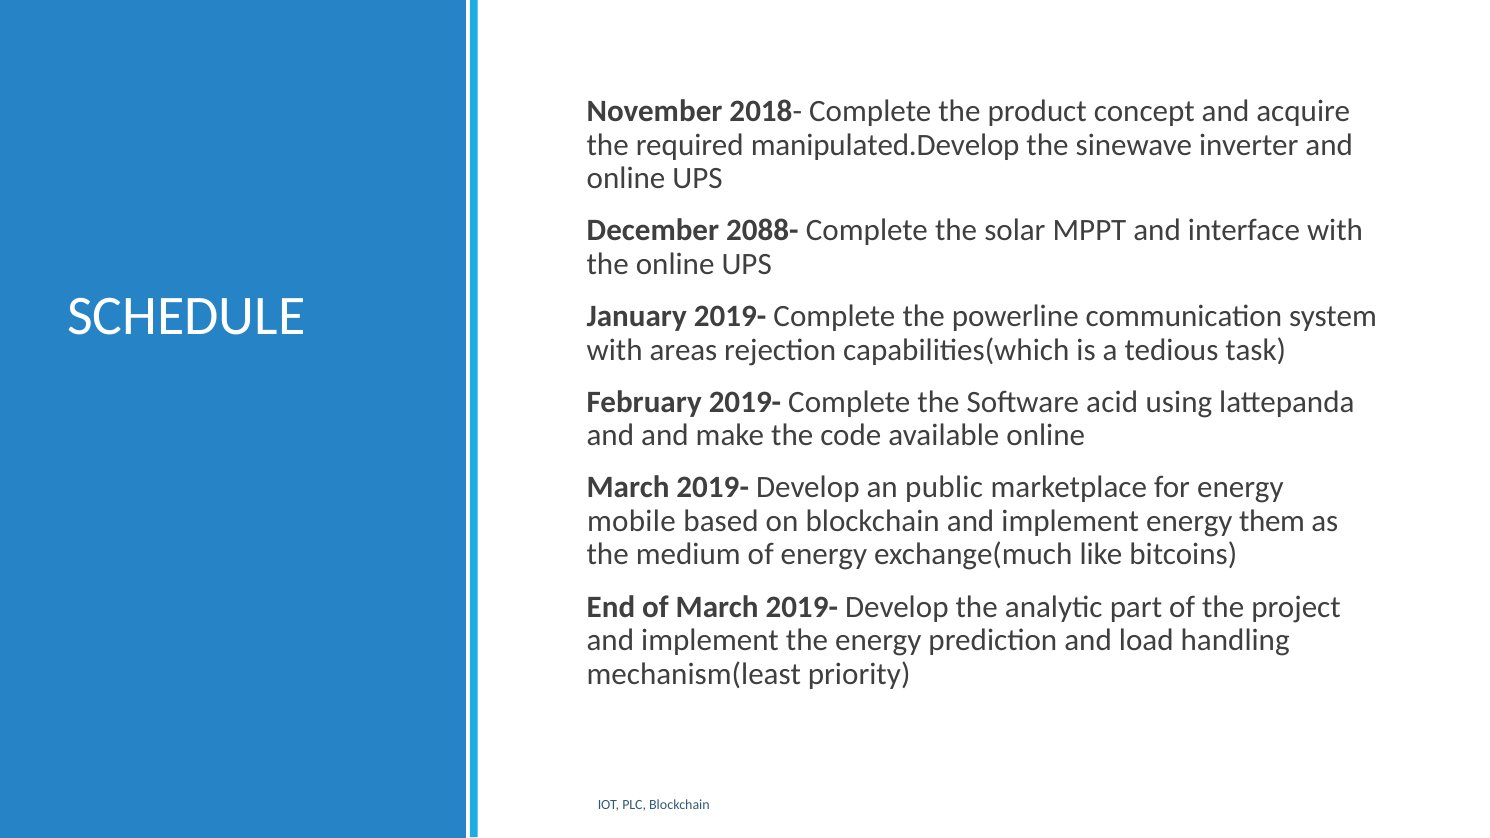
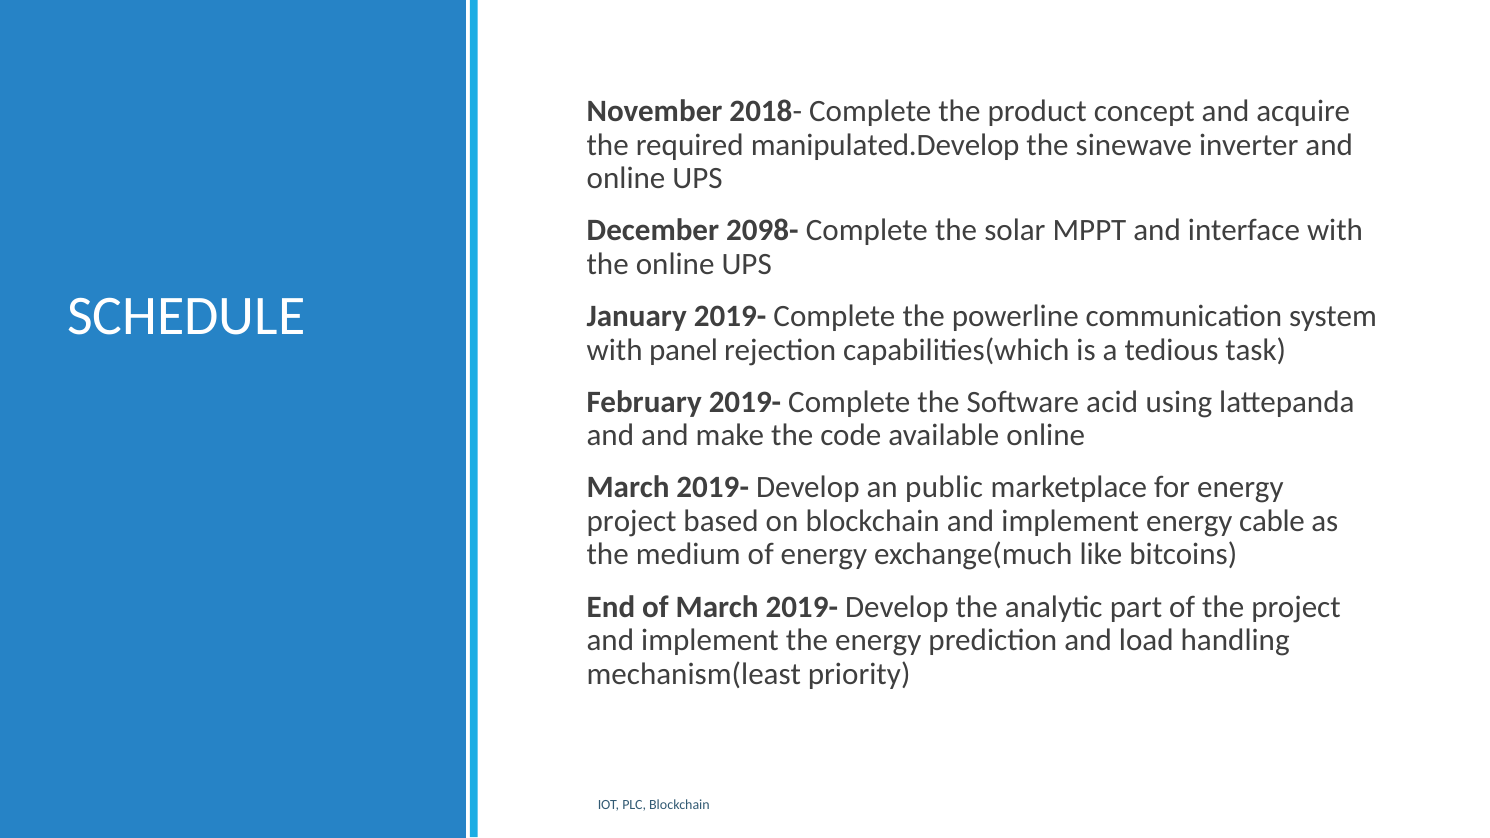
2088-: 2088- -> 2098- (762, 231)
areas: areas -> panel (684, 350)
mobile: mobile -> project (632, 521)
them: them -> cable (1272, 521)
